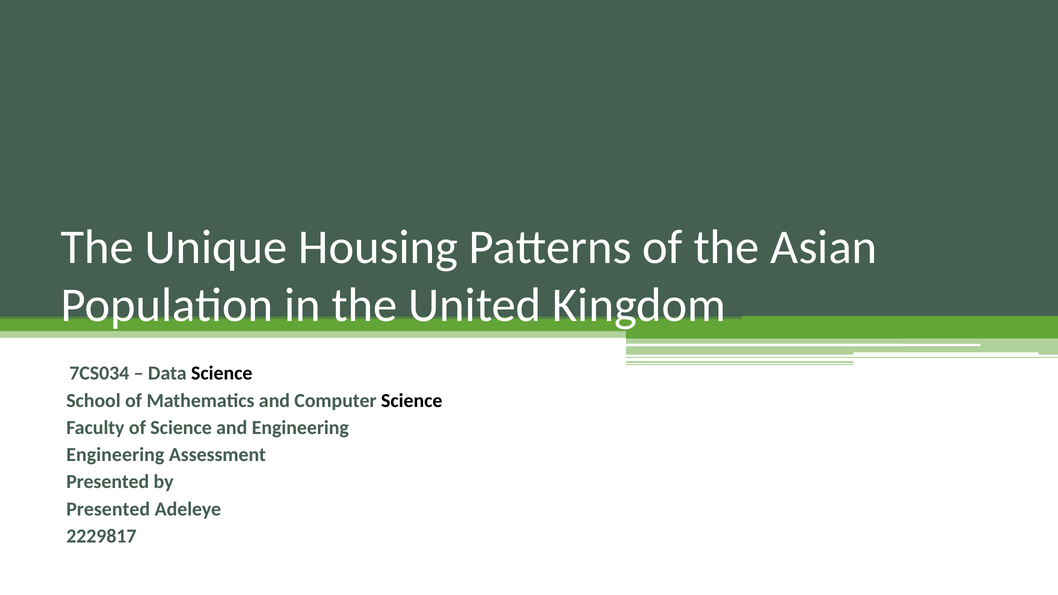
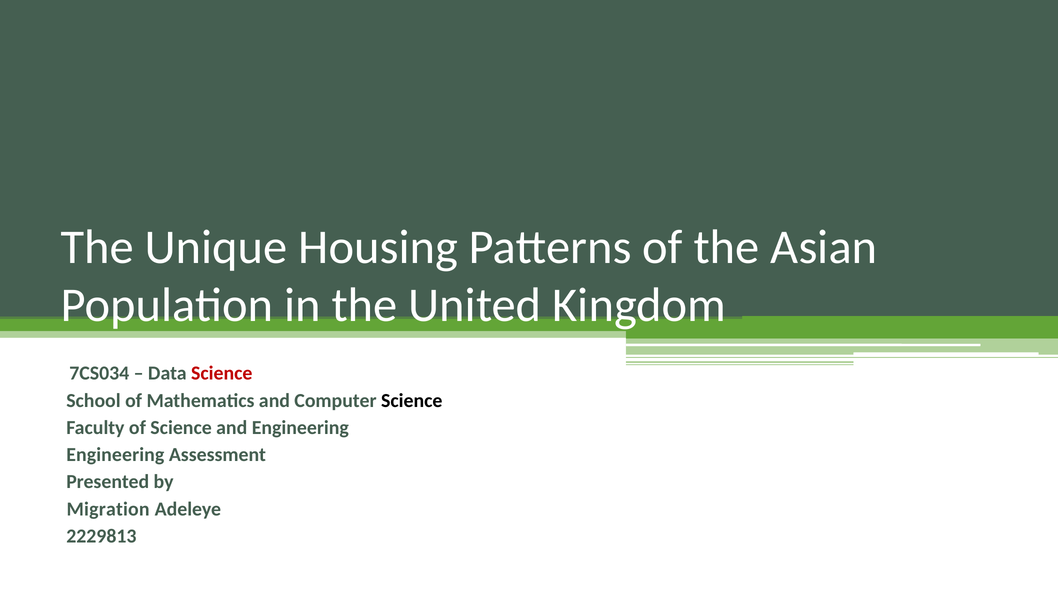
Science colour: black -> red (222, 373)
Presented: Presented -> Migration (108, 509)
2229817: 2229817 -> 2229813 (101, 536)
